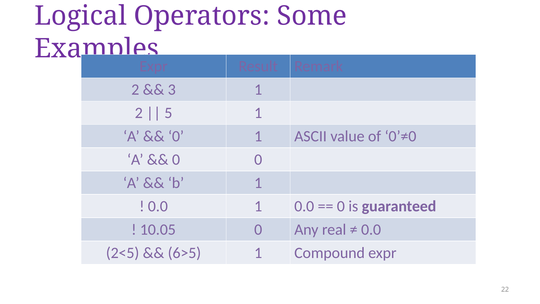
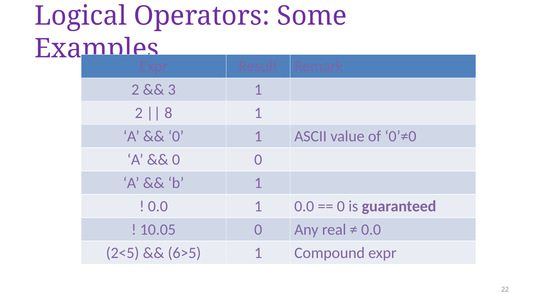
5: 5 -> 8 (168, 113)
